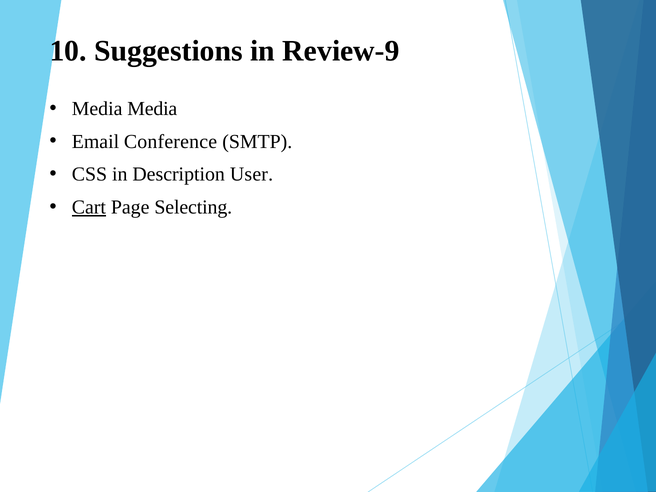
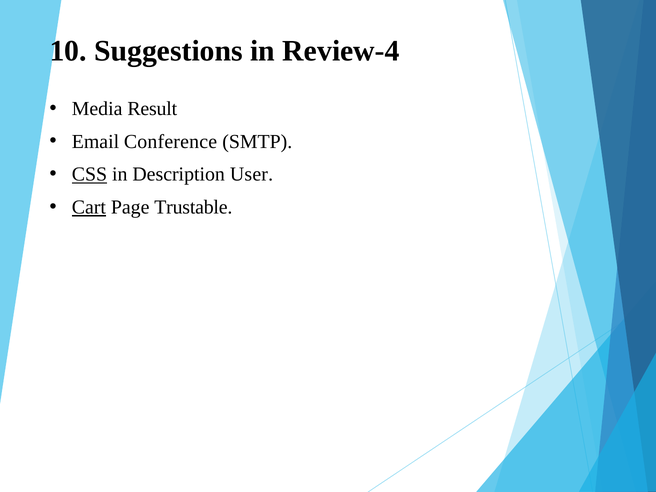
Review-9: Review-9 -> Review-4 (341, 51)
Media Media: Media -> Result (152, 109)
CSS underline: none -> present (90, 174)
Selecting: Selecting -> Trustable (193, 207)
